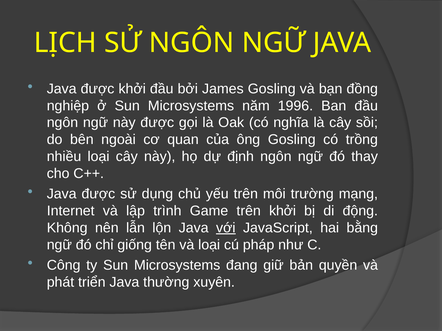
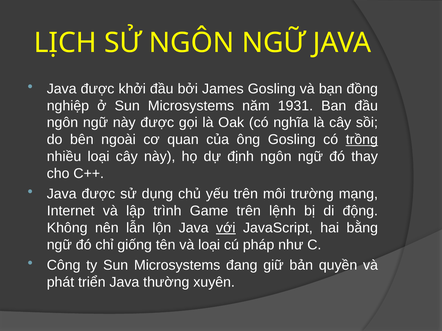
1996: 1996 -> 1931 (295, 106)
trồng underline: none -> present (362, 140)
trên khởi: khởi -> lệnh (282, 211)
